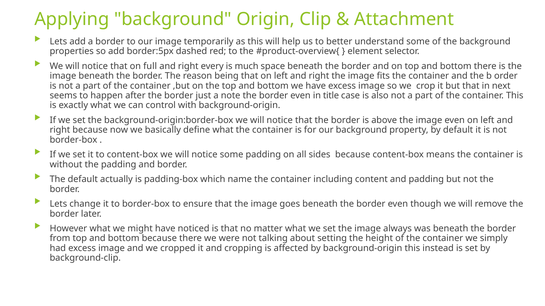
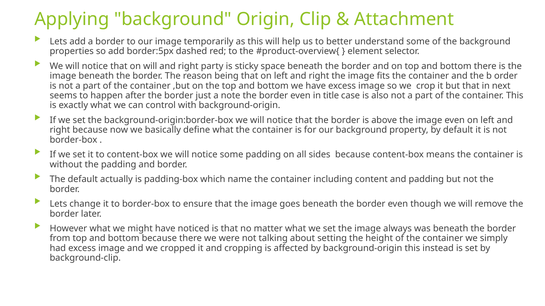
on full: full -> will (150, 66)
every: every -> party (212, 66)
much: much -> sticky (247, 66)
